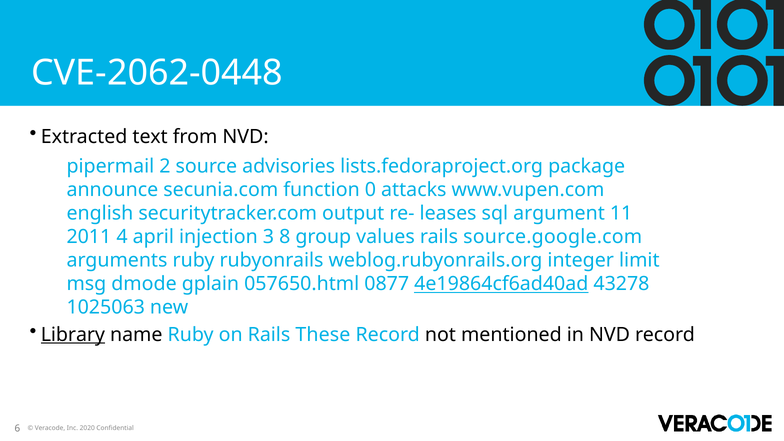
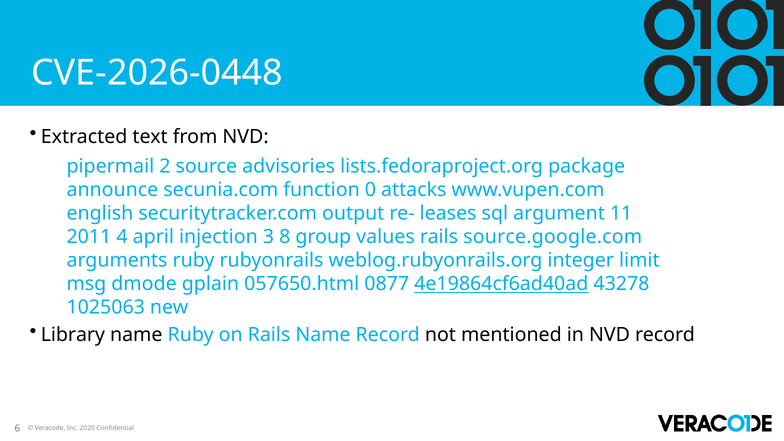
CVE-2062-0448: CVE-2062-0448 -> CVE-2026-0448 (157, 73)
Library underline: present -> none (73, 335)
Rails These: These -> Name (323, 335)
